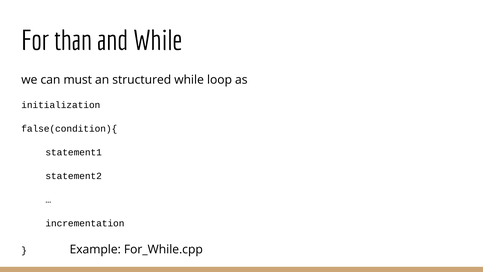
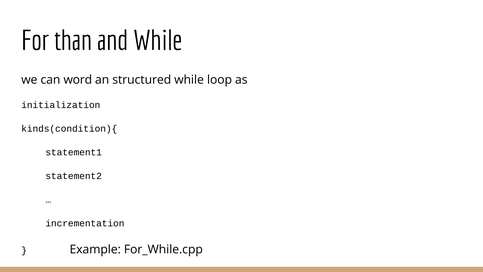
must: must -> word (78, 80)
false(condition){: false(condition){ -> kinds(condition){ (69, 129)
